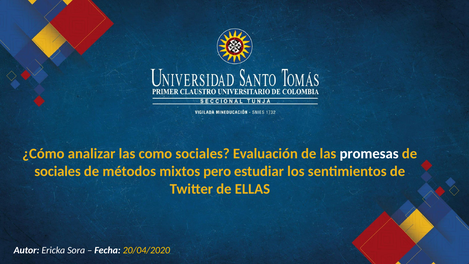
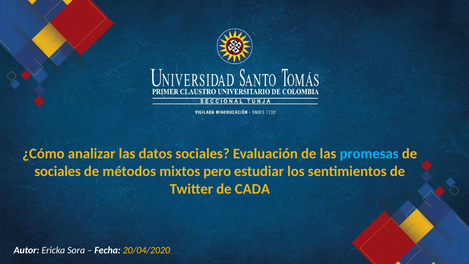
como: como -> datos (155, 154)
promesas colour: white -> light blue (369, 154)
ELLAS: ELLAS -> CADA (252, 189)
